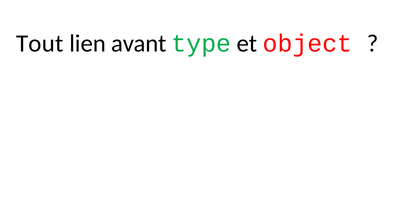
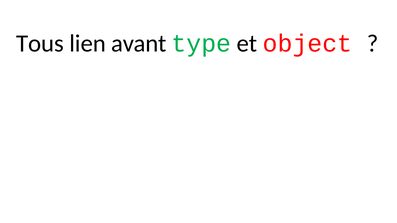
Tout: Tout -> Tous (40, 43)
